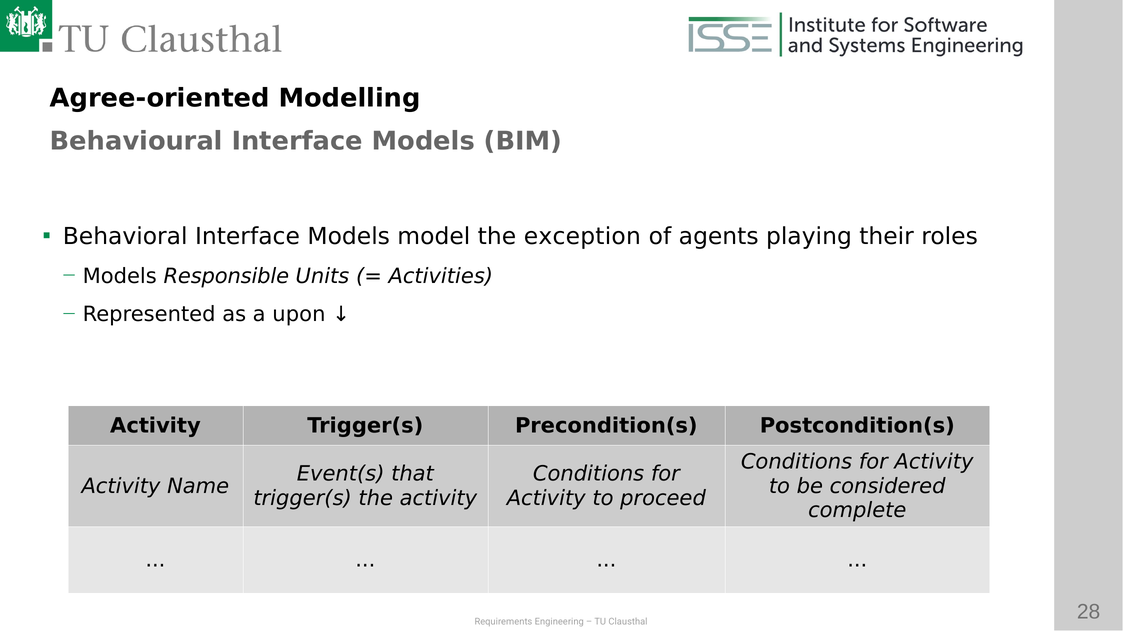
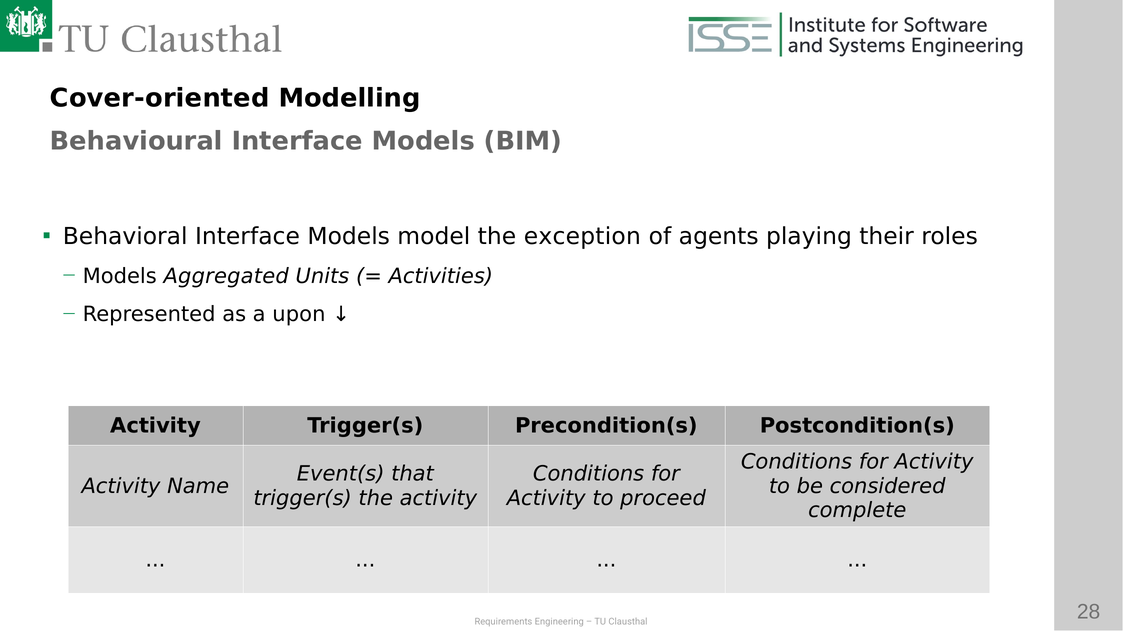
Agree-oriented: Agree-oriented -> Cover-oriented (160, 99)
Responsible: Responsible -> Aggregated (226, 276)
